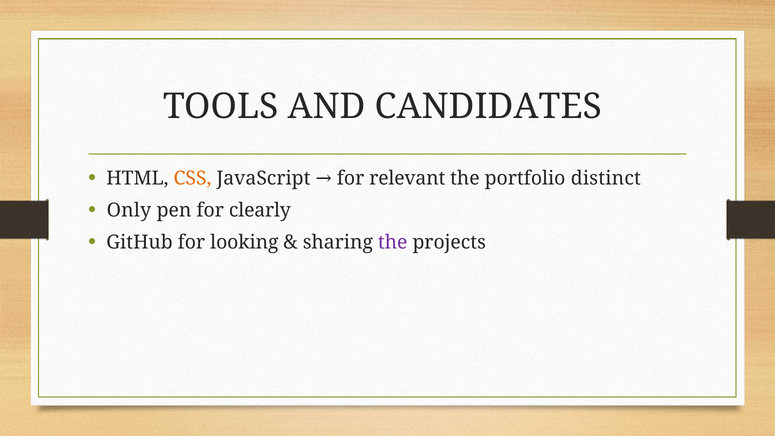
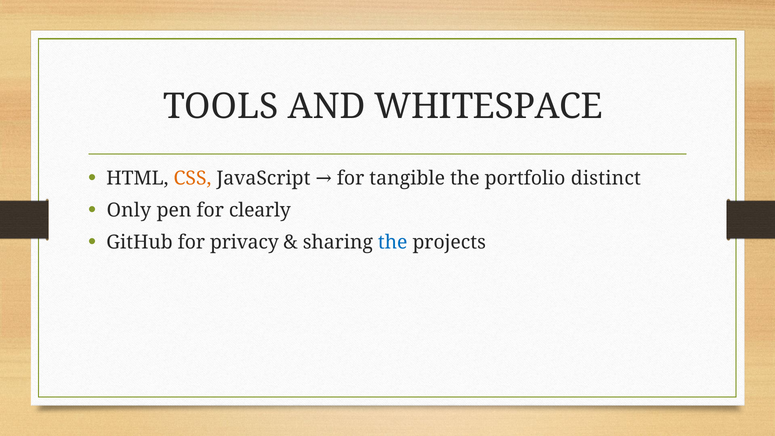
CANDIDATES: CANDIDATES -> WHITESPACE (489, 106)
relevant: relevant -> tangible (407, 178)
looking: looking -> privacy (244, 242)
the colour: purple -> blue (393, 242)
